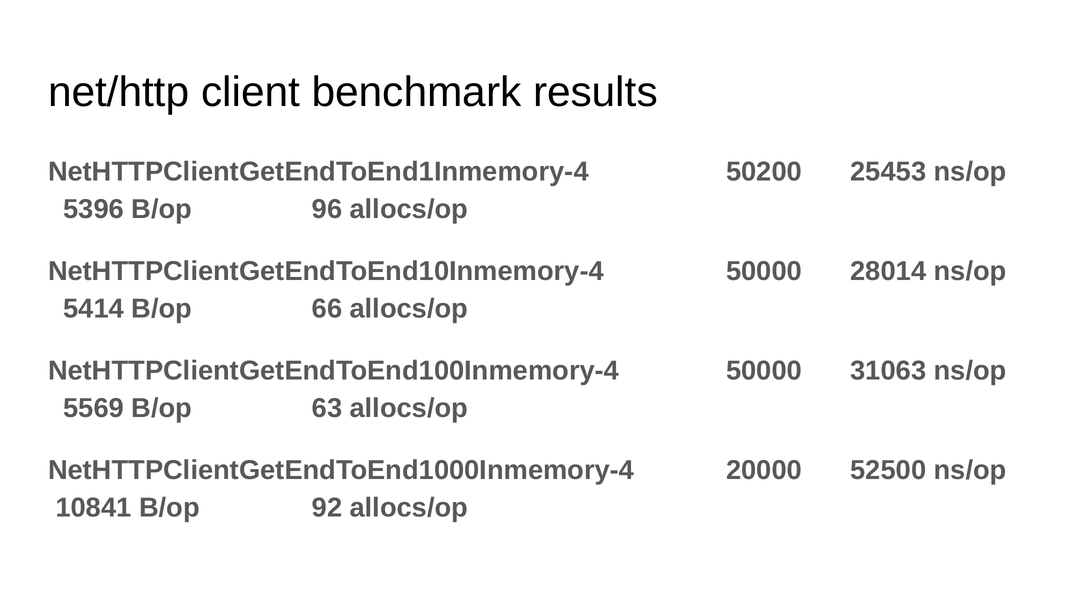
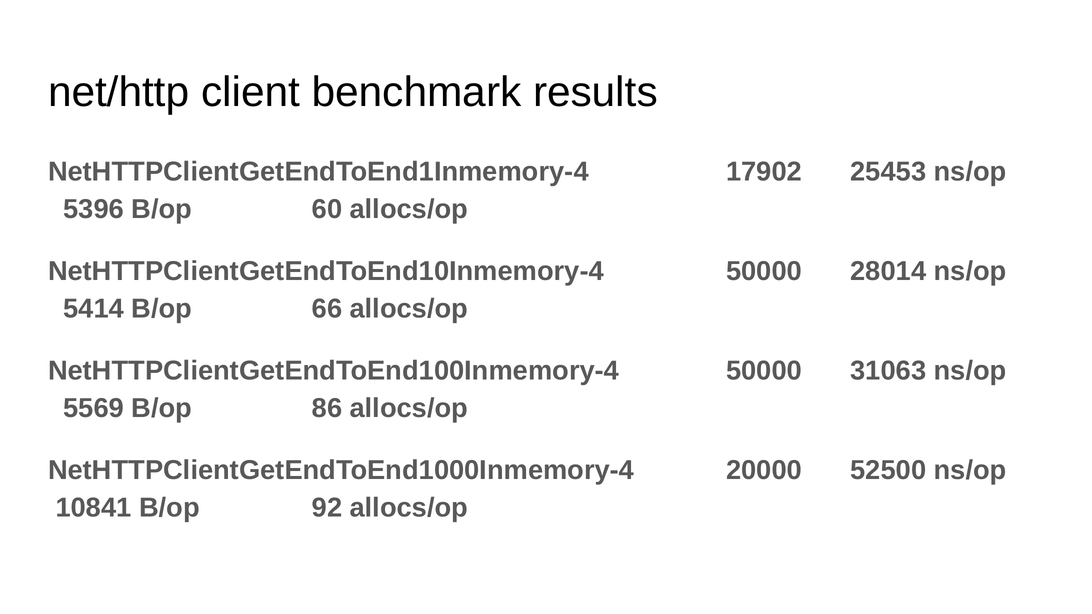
50200: 50200 -> 17902 (764, 172)
96: 96 -> 60 (327, 209)
63: 63 -> 86 (327, 409)
